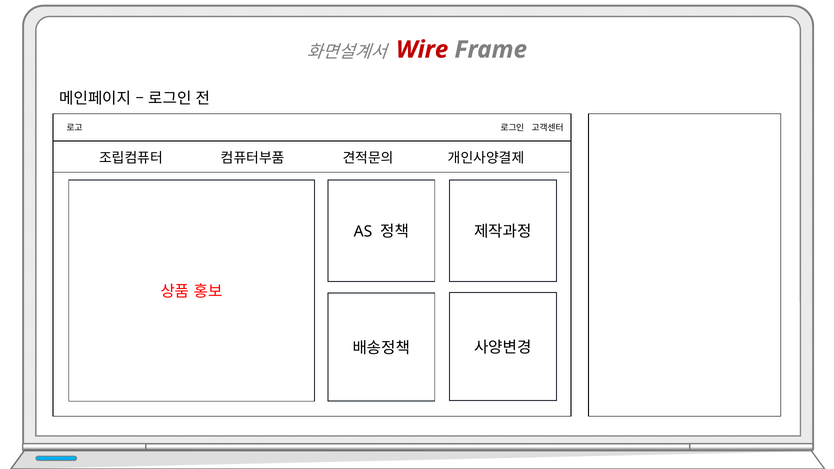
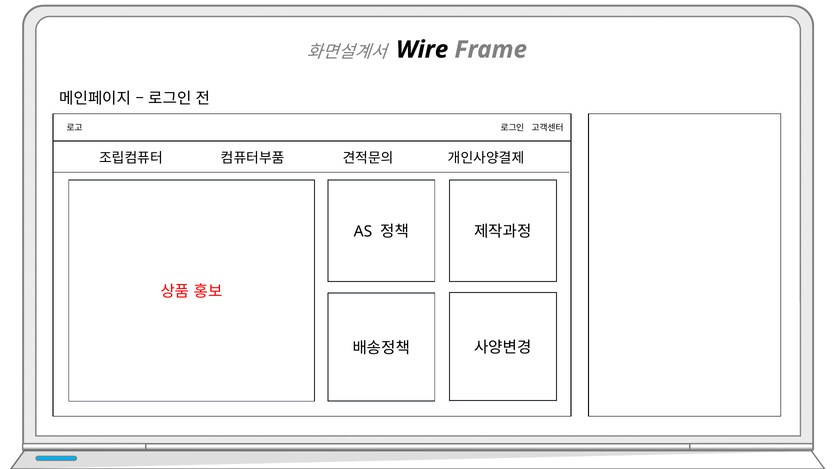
Wire colour: red -> black (422, 50)
